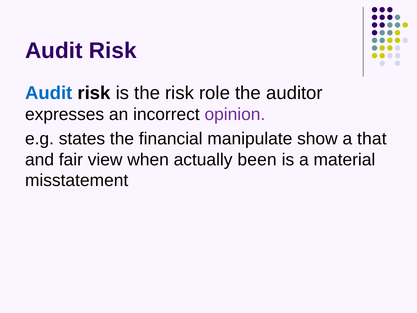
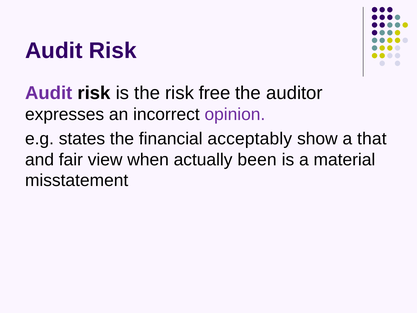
Audit colour: blue -> purple (49, 93)
role: role -> free (215, 93)
manipulate: manipulate -> acceptably (250, 139)
